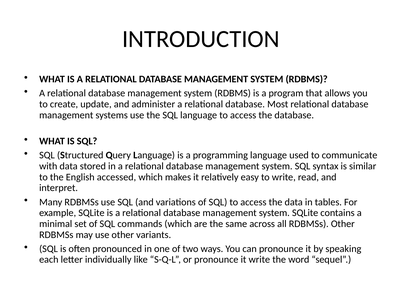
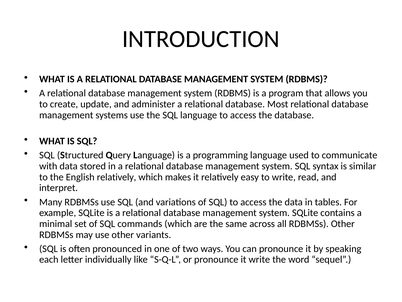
English accessed: accessed -> relatively (117, 177)
